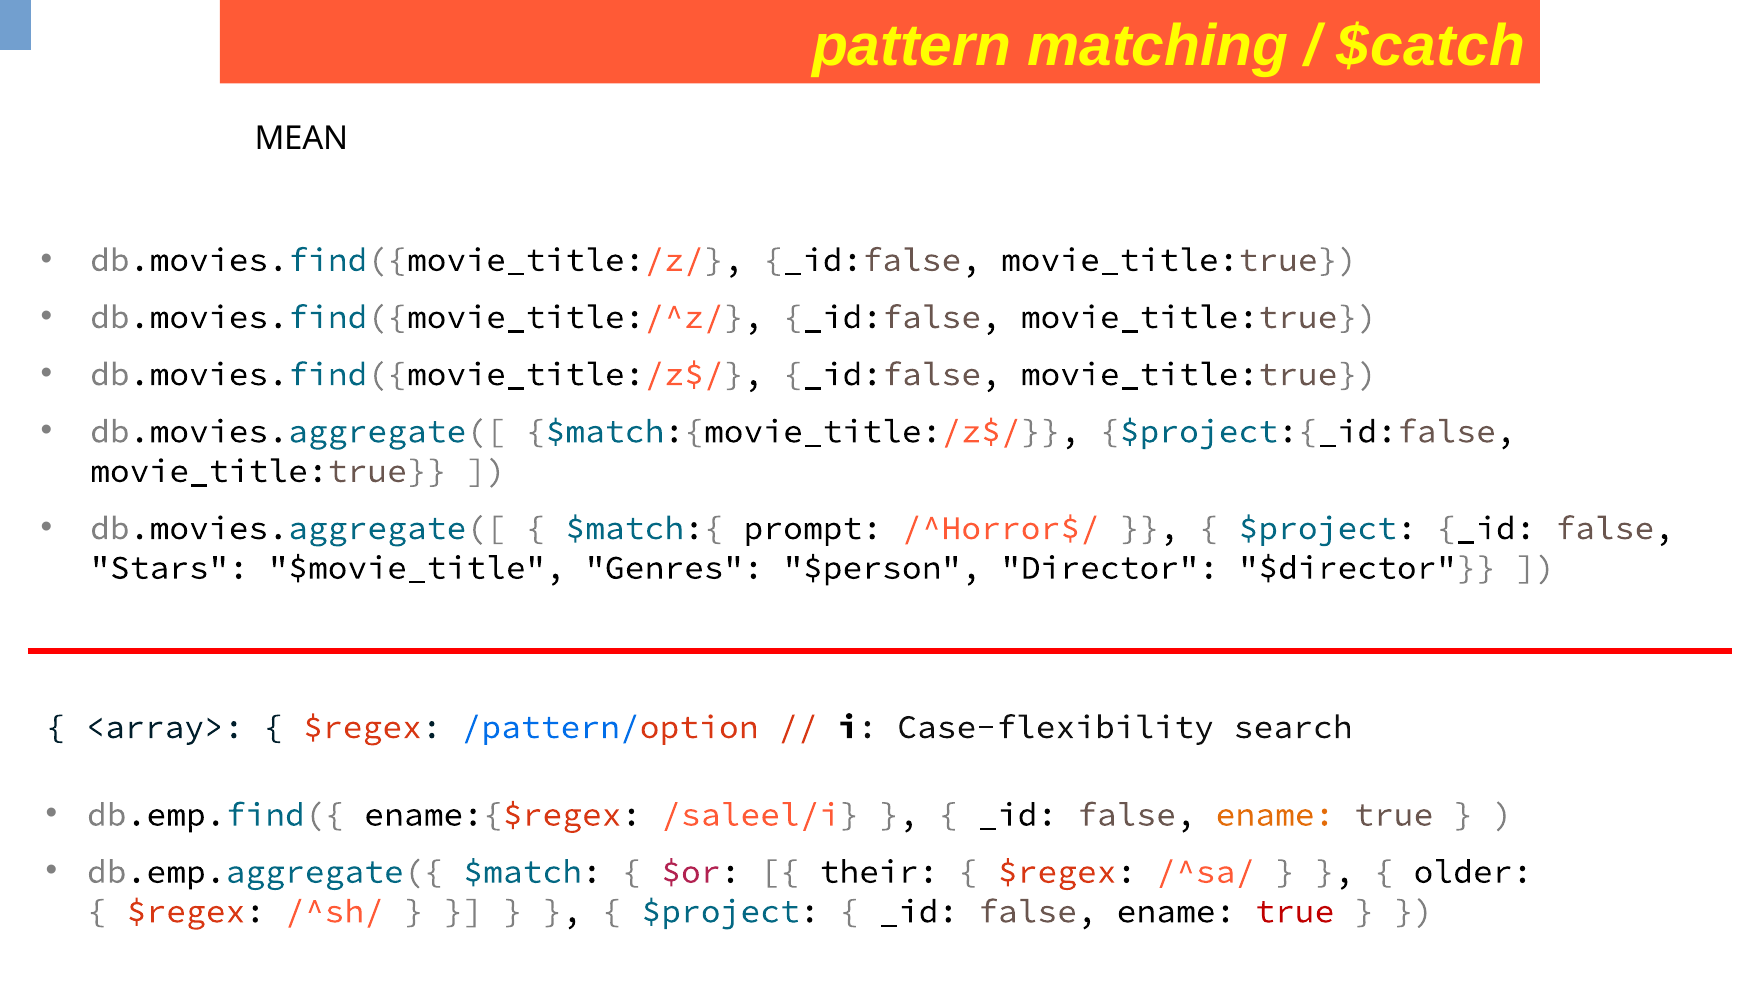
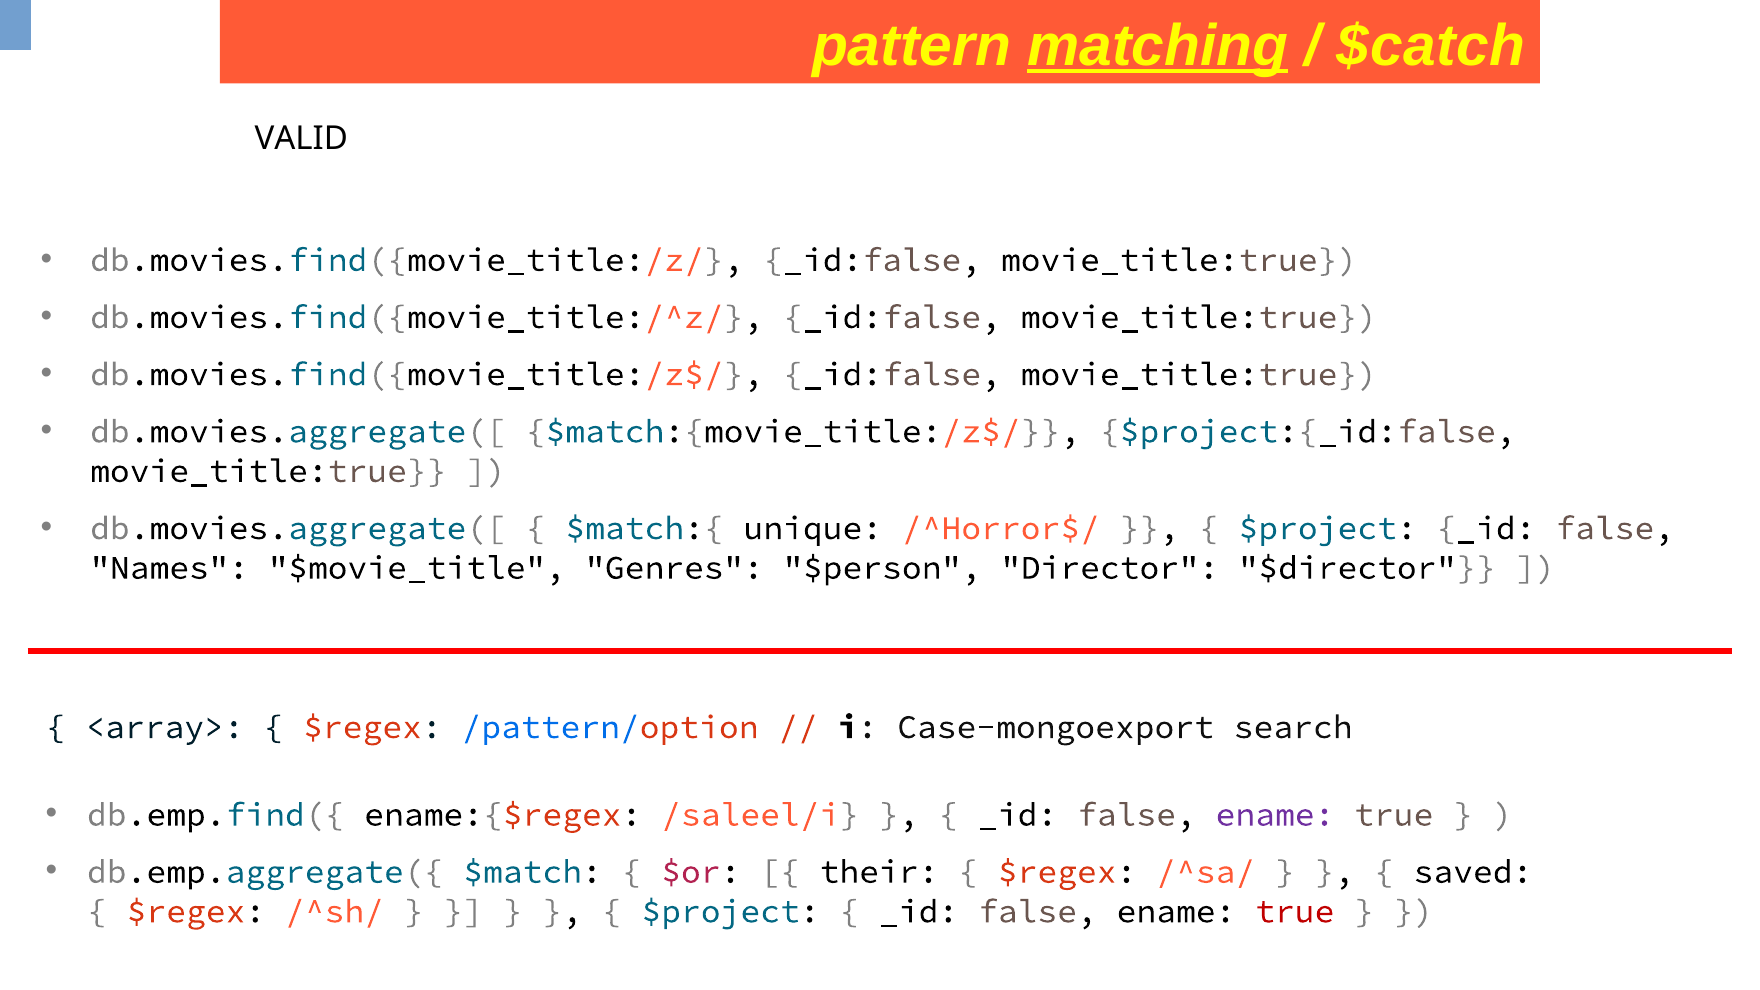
matching underline: none -> present (1158, 46)
MEAN: MEAN -> VALID (301, 139)
prompt: prompt -> unique (813, 528)
Stars: Stars -> Names (169, 568)
Case-flexibility: Case-flexibility -> Case-mongoexport (1056, 727)
ename colour: orange -> purple (1275, 815)
older: older -> saved (1473, 872)
